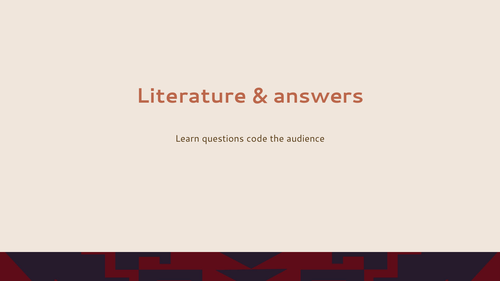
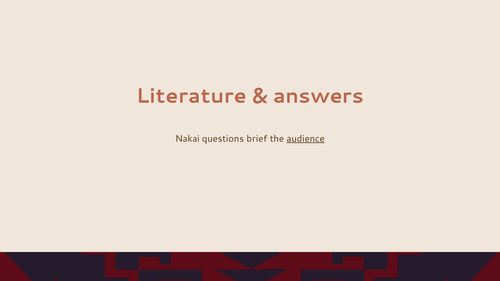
Learn: Learn -> Nakai (187, 139)
code: code -> brief (257, 139)
audience underline: none -> present (306, 139)
